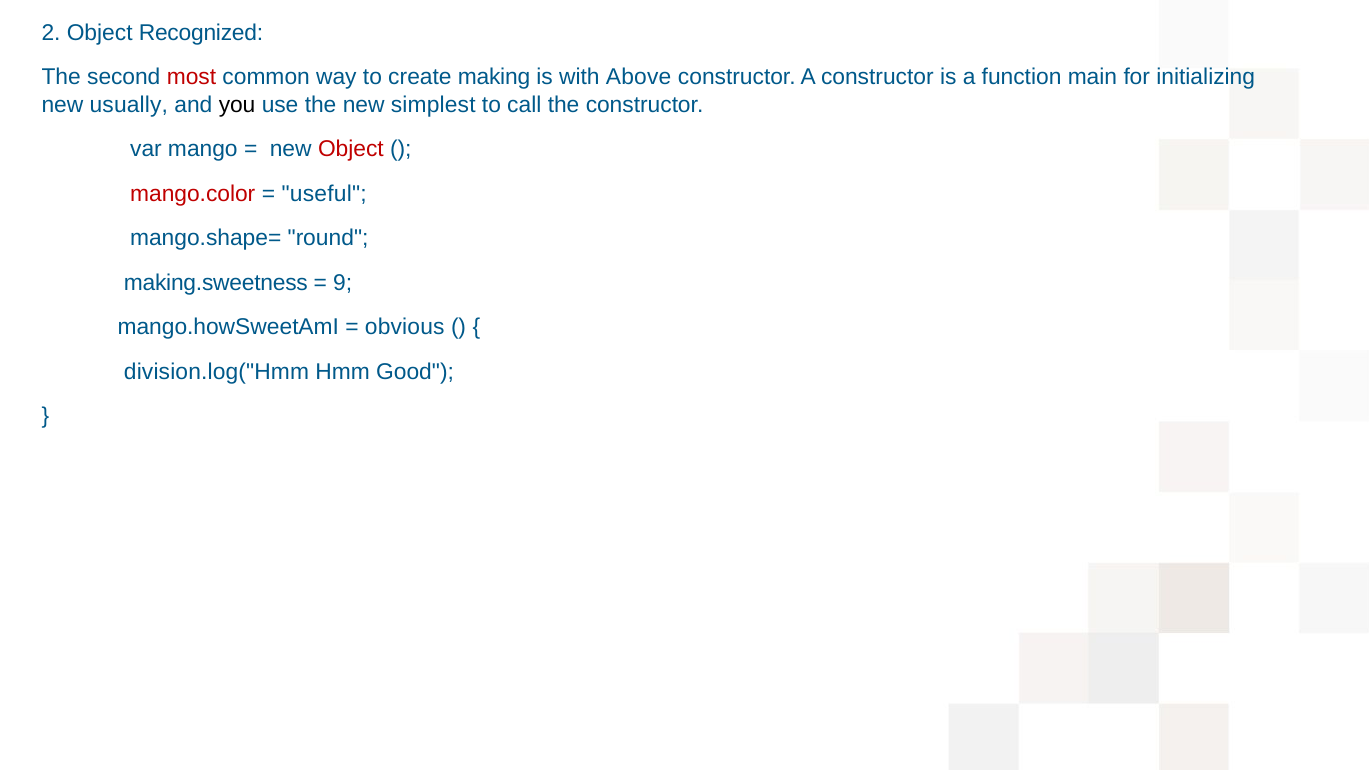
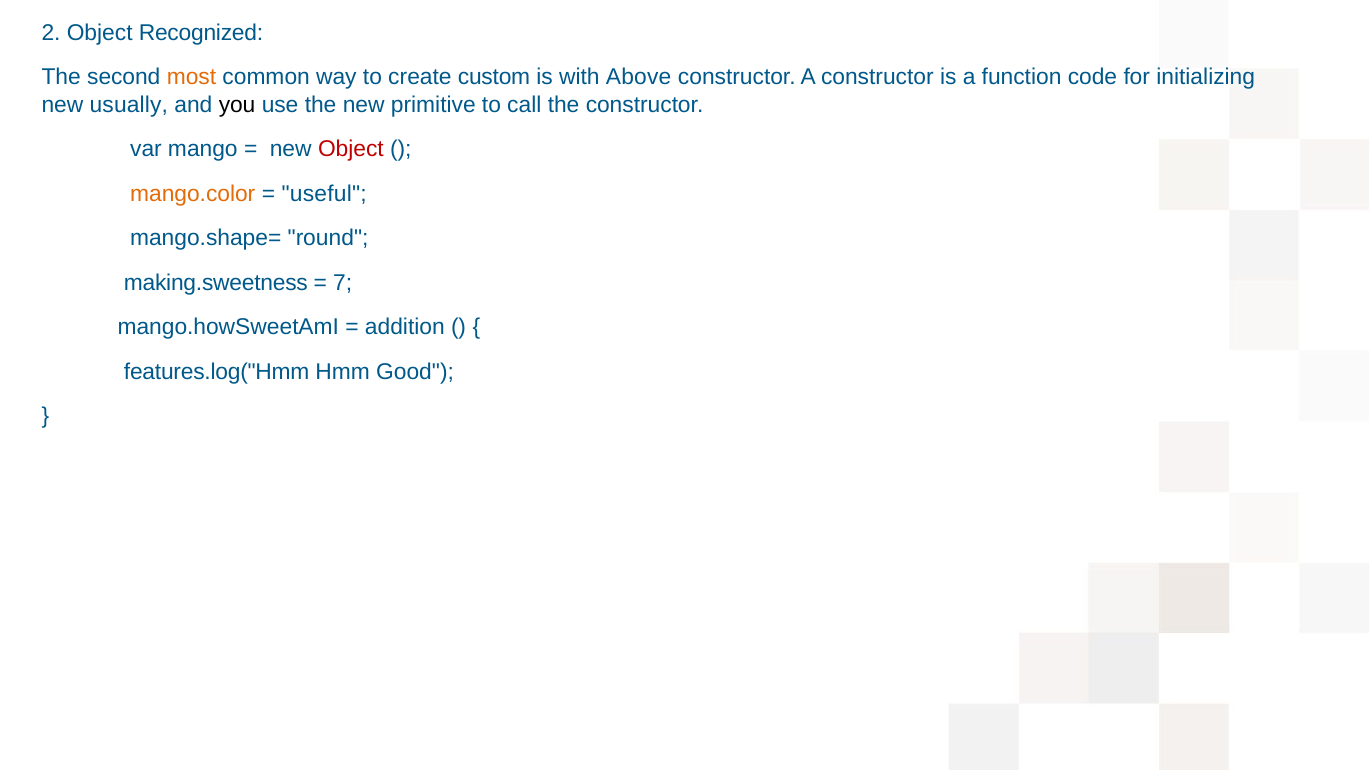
most colour: red -> orange (192, 77)
making: making -> custom (494, 77)
main: main -> code (1092, 77)
simplest: simplest -> primitive (433, 105)
mango.color colour: red -> orange (193, 194)
9: 9 -> 7 (343, 283)
obvious: obvious -> addition (405, 327)
division.log("Hmm: division.log("Hmm -> features.log("Hmm (217, 372)
